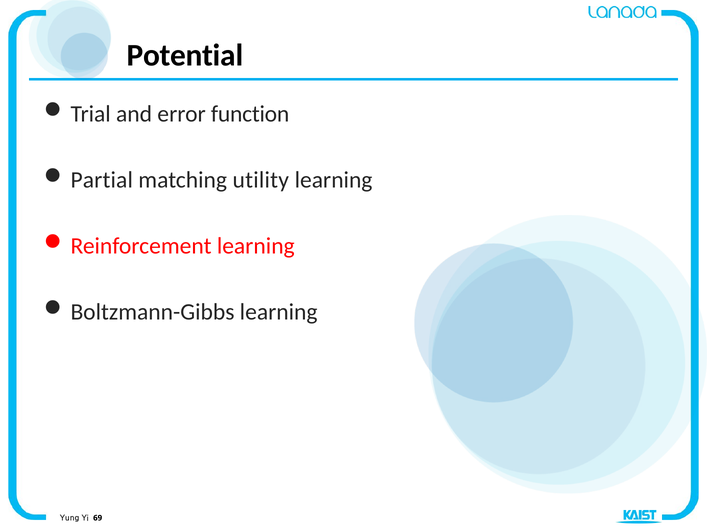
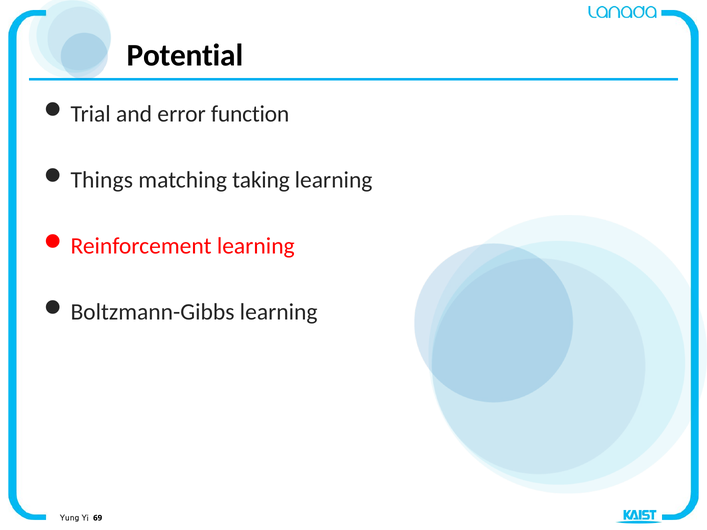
Partial: Partial -> Things (102, 180)
utility: utility -> taking (261, 180)
